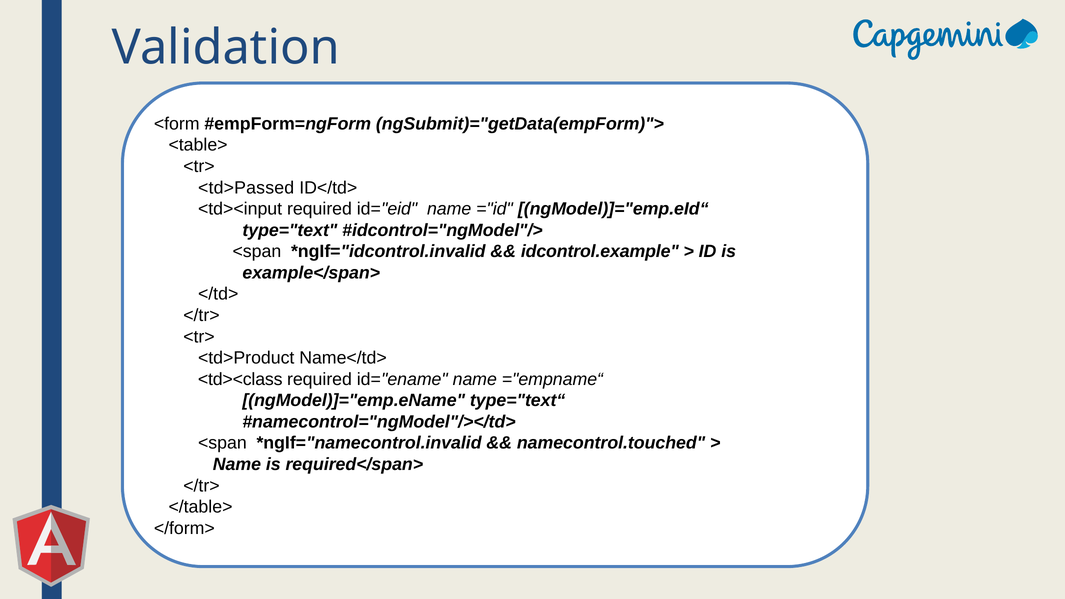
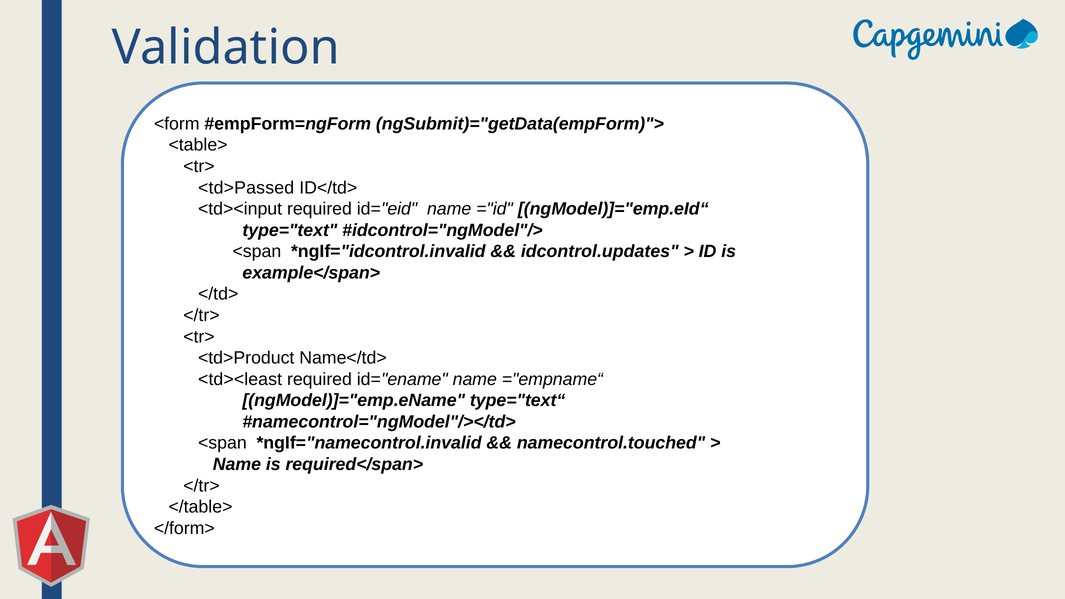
idcontrol.example: idcontrol.example -> idcontrol.updates (600, 252)
<td><class: <td><class -> <td><least (240, 379)
